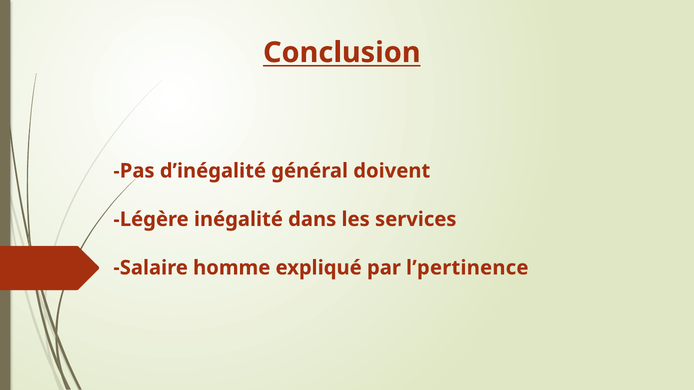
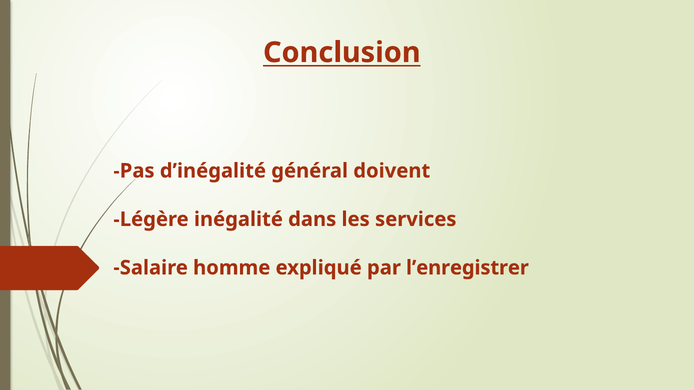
l’pertinence: l’pertinence -> l’enregistrer (467, 268)
